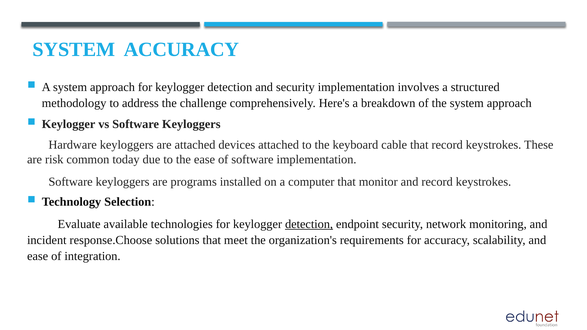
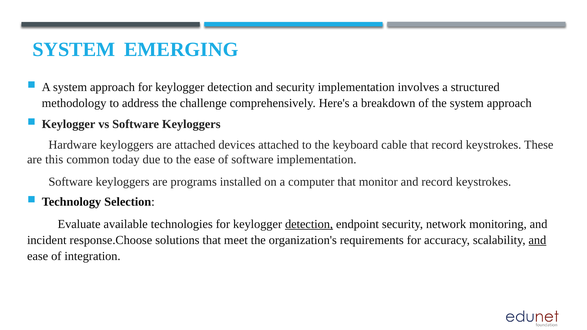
SYSTEM ACCURACY: ACCURACY -> EMERGING (181, 49)
risk: risk -> this (54, 160)
and underline: none -> present (537, 240)
